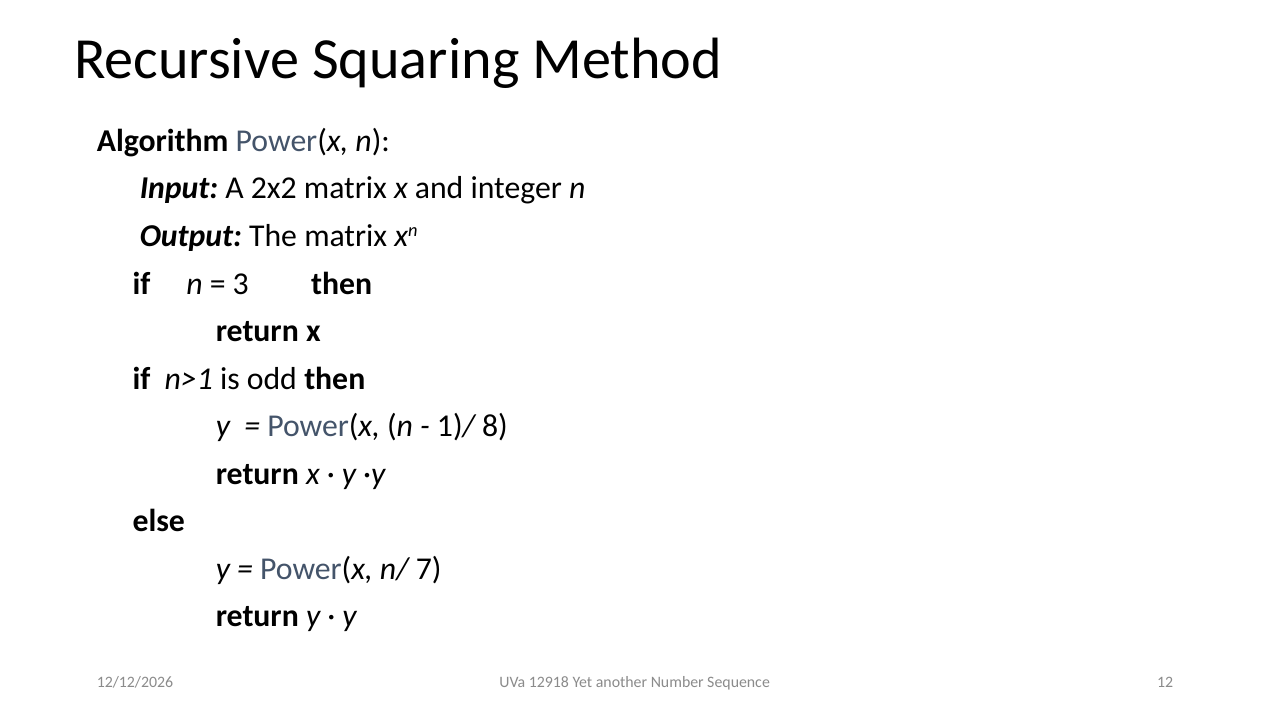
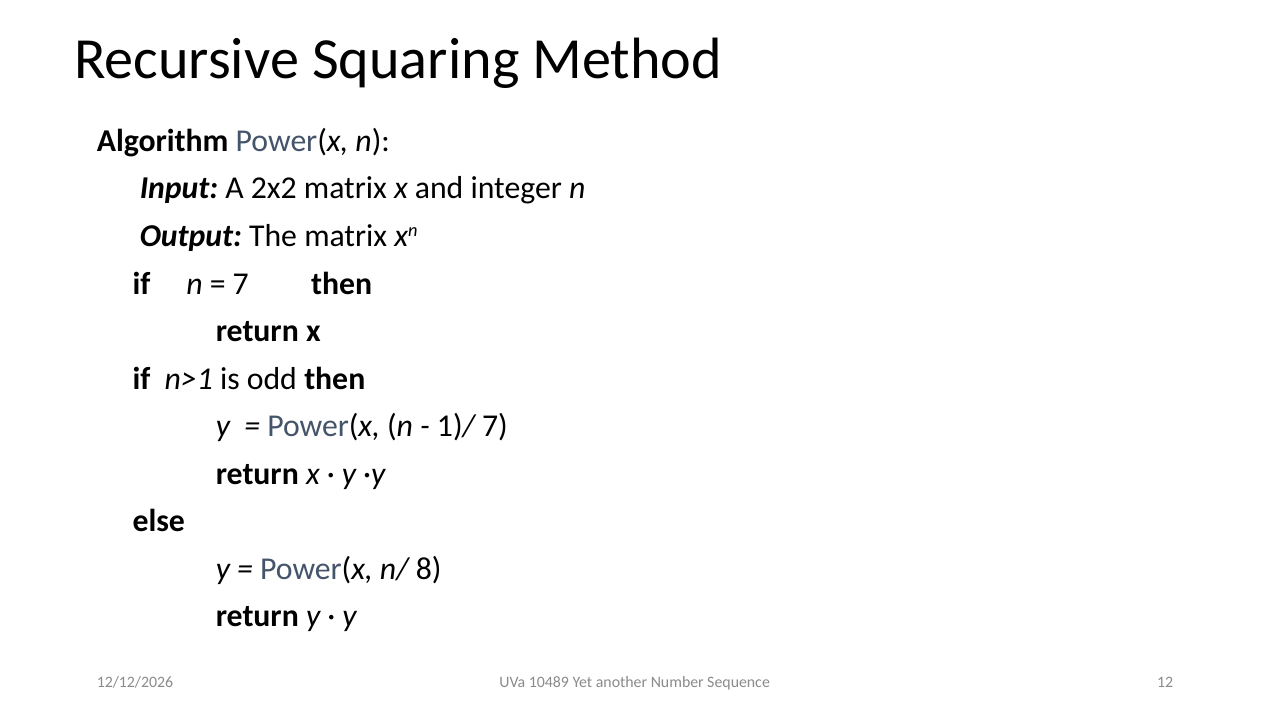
3: 3 -> 7 (241, 283)
1)/ 8: 8 -> 7 (495, 426)
7: 7 -> 8 (429, 568)
12918: 12918 -> 10489 (549, 682)
